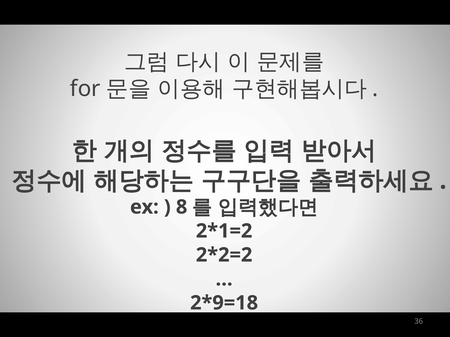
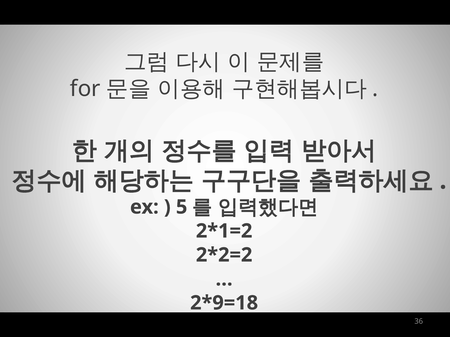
8: 8 -> 5 (182, 207)
